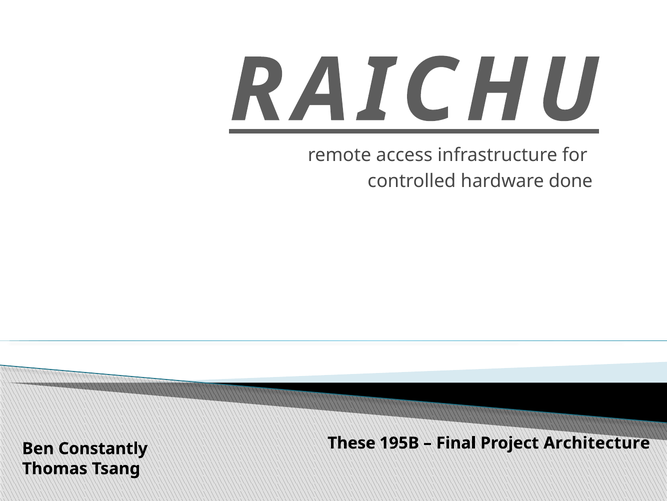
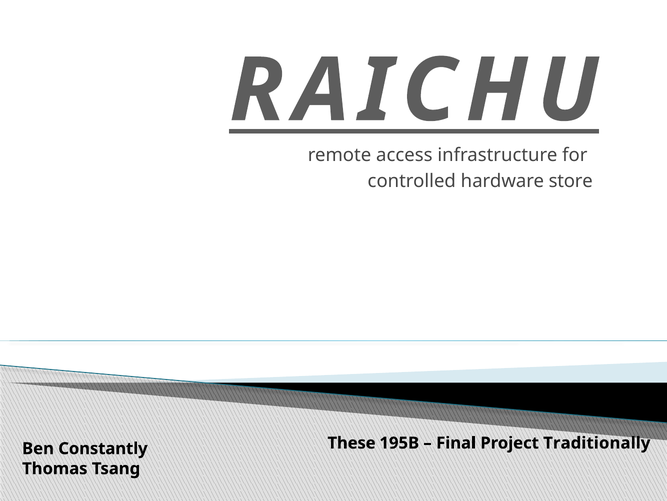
done: done -> store (571, 181)
Architecture: Architecture -> Traditionally (597, 442)
